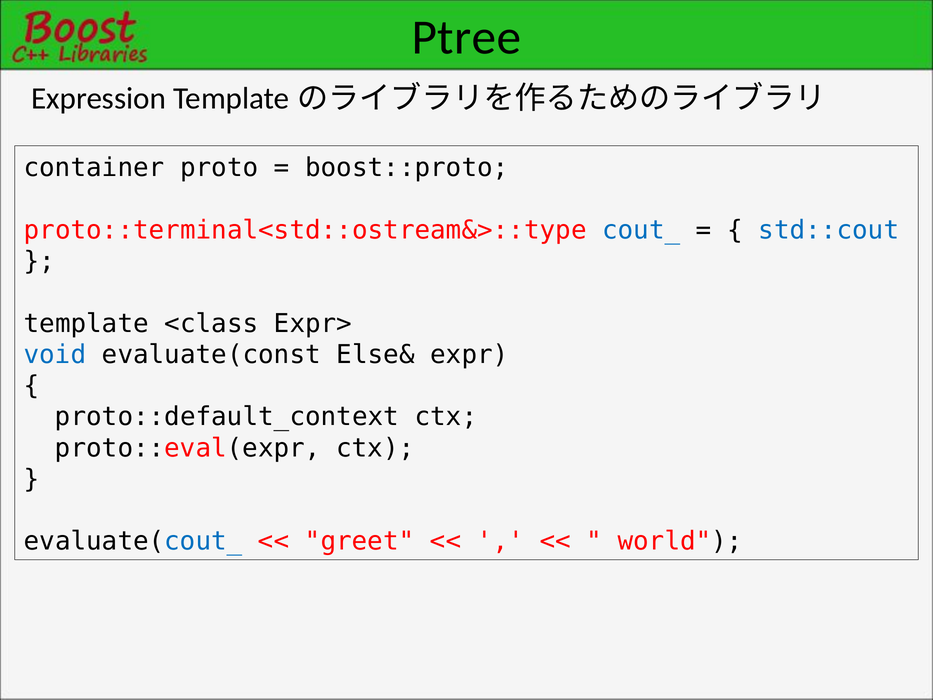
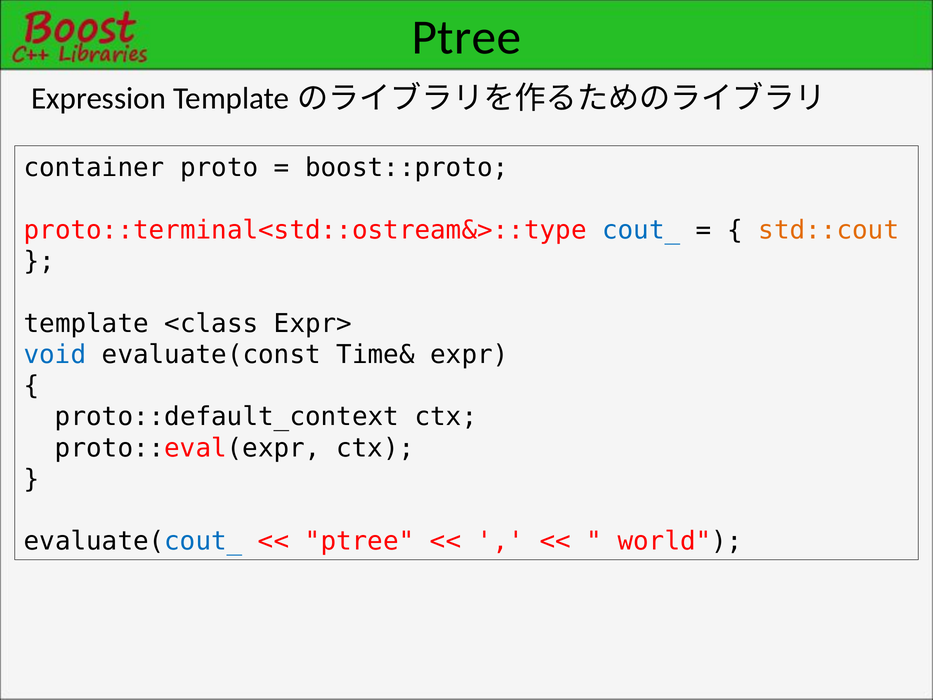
std::cout colour: blue -> orange (829, 230)
Else&: Else& -> Time& (376, 354)
greet: greet -> ptree (360, 541)
